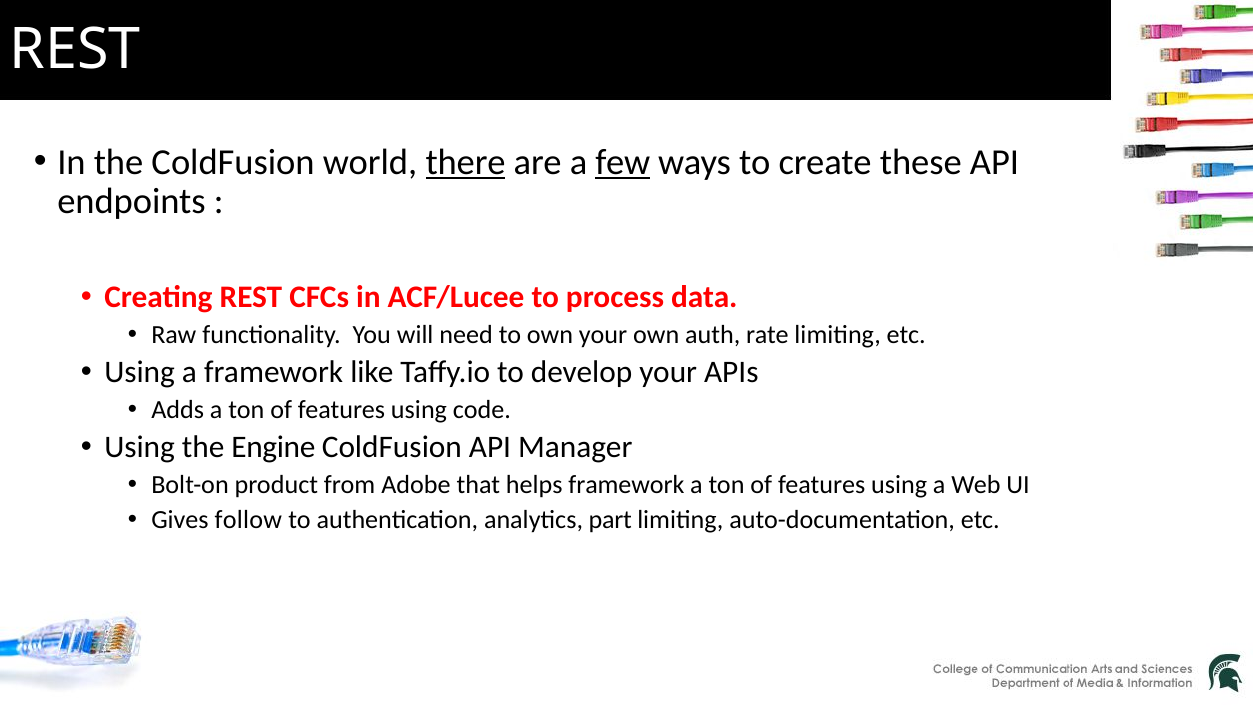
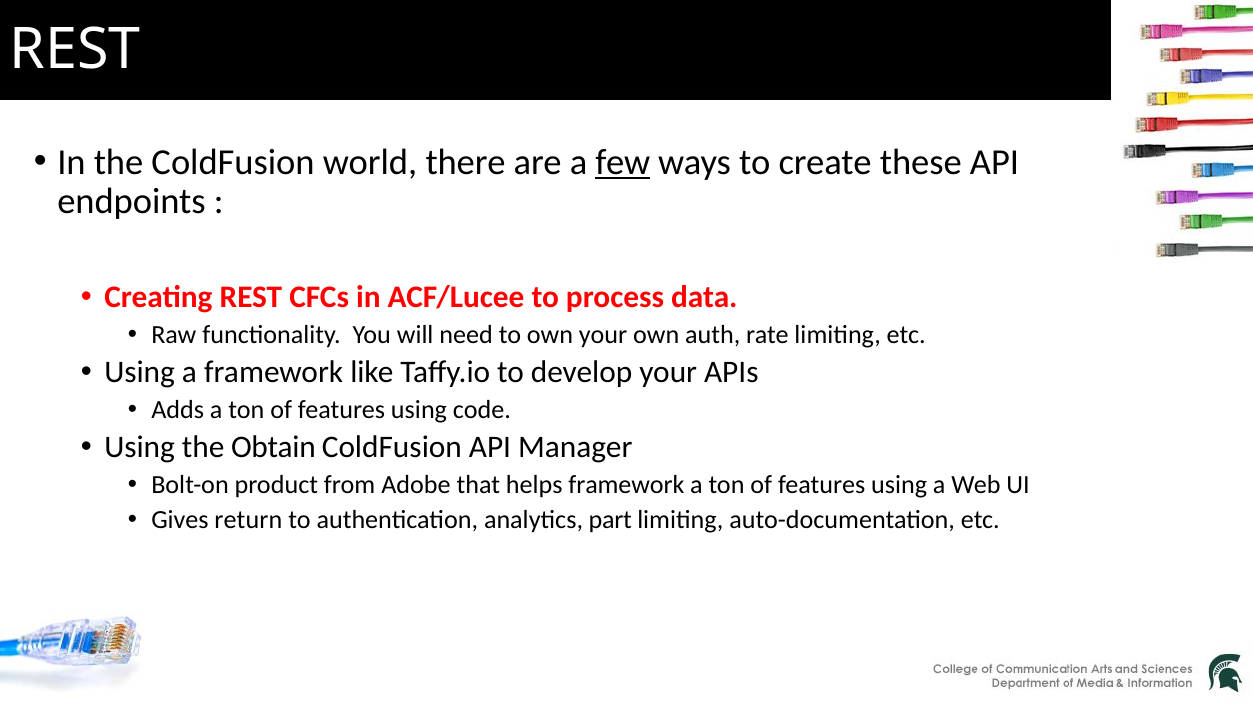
there underline: present -> none (466, 162)
Engine: Engine -> Obtain (273, 447)
follow: follow -> return (248, 519)
